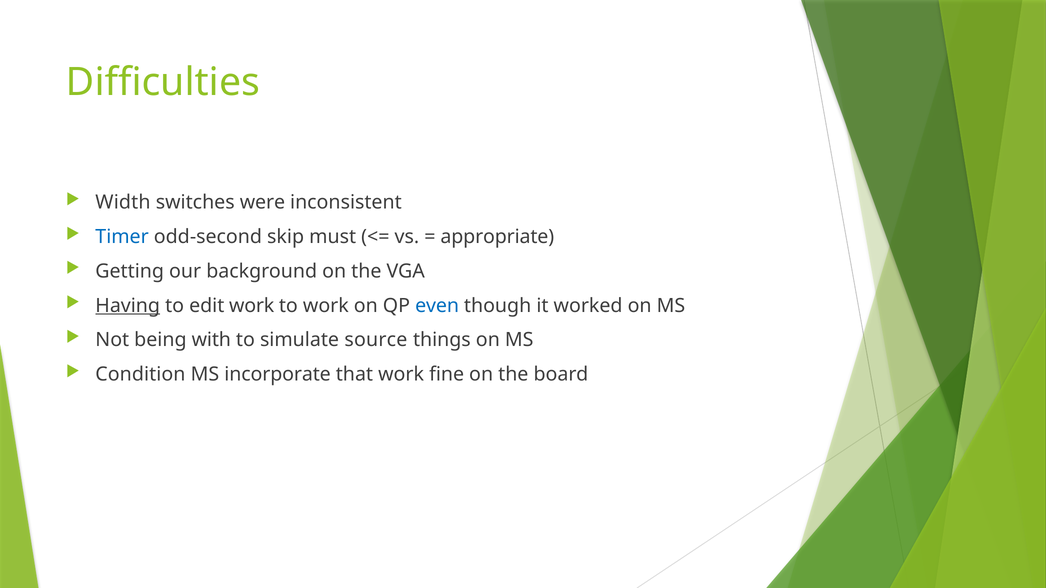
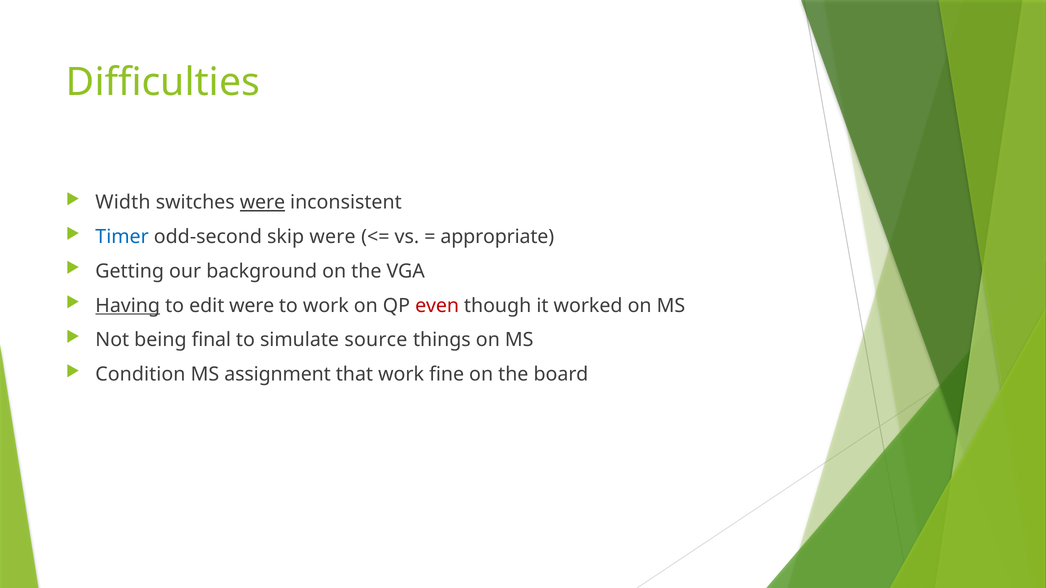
were underline: none -> present (262, 202)
skip must: must -> were (333, 237)
edit work: work -> were (252, 306)
even colour: blue -> red (437, 306)
with: with -> final (211, 340)
incorporate: incorporate -> assignment (278, 375)
